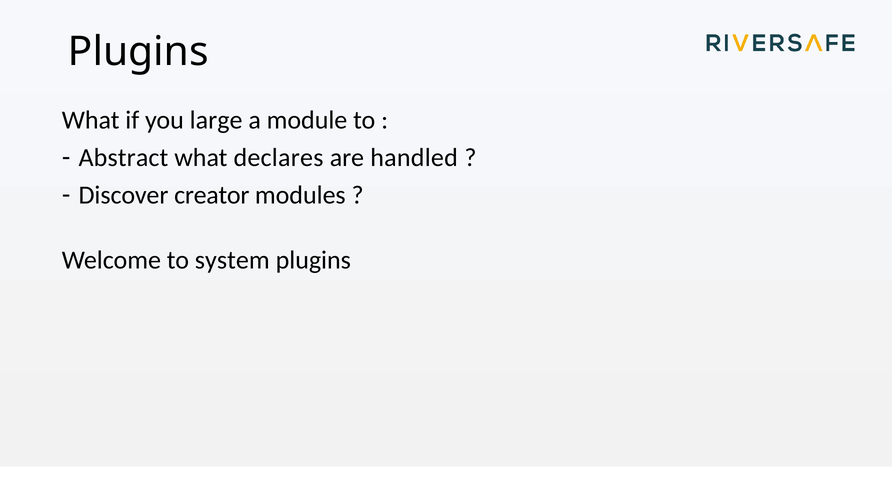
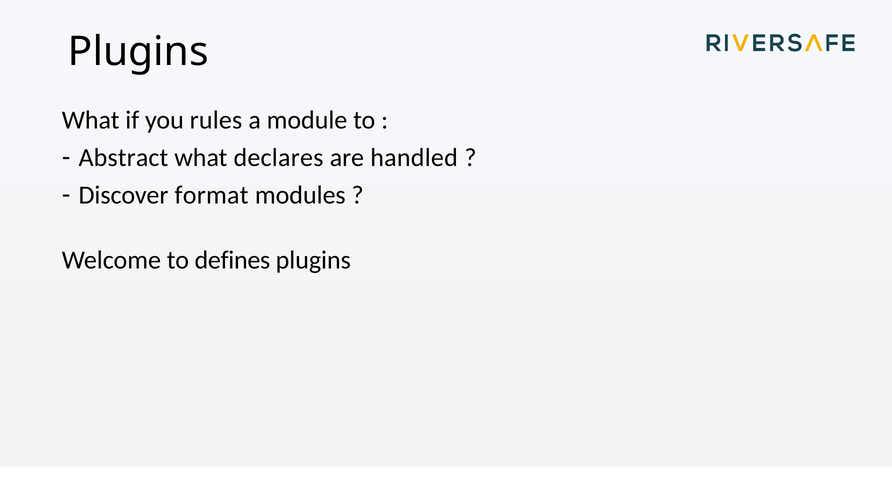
large: large -> rules (216, 120)
creator: creator -> format (212, 195)
system: system -> defines (232, 260)
